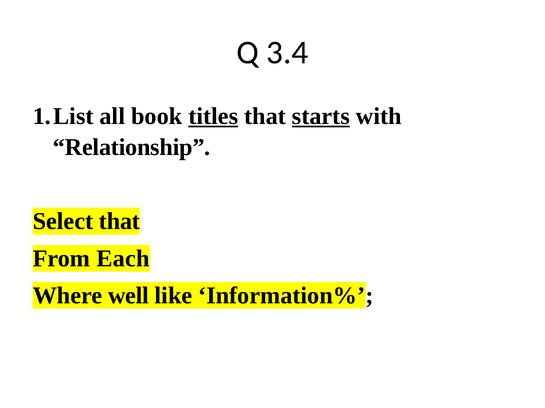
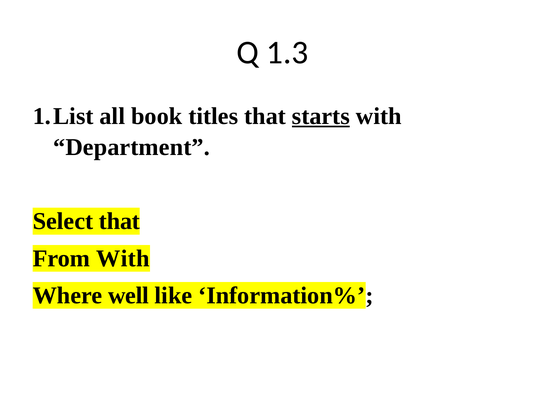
3.4: 3.4 -> 1.3 (287, 53)
titles underline: present -> none (213, 116)
Relationship: Relationship -> Department (131, 147)
From Each: Each -> With (123, 259)
